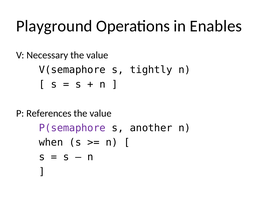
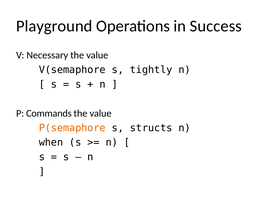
Enables: Enables -> Success (216, 26)
References: References -> Commands (49, 113)
P(semaphore colour: purple -> orange (72, 128)
another: another -> structs (151, 128)
